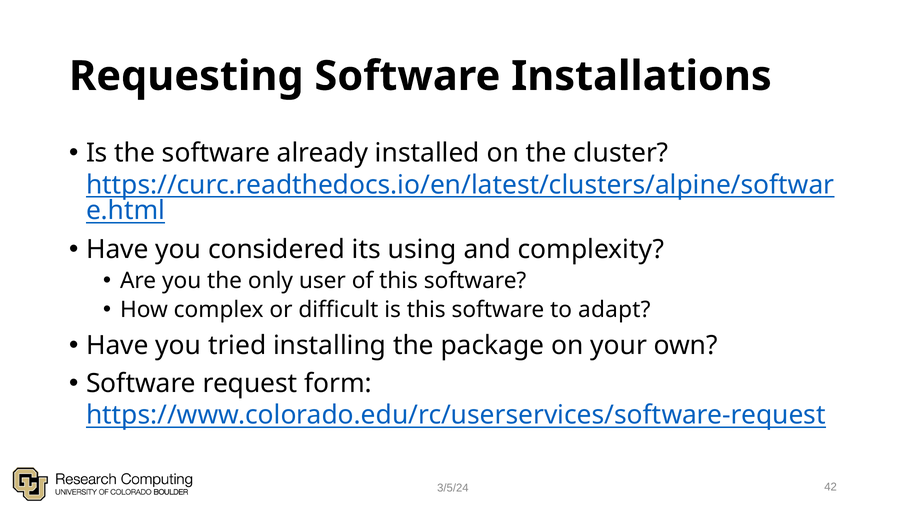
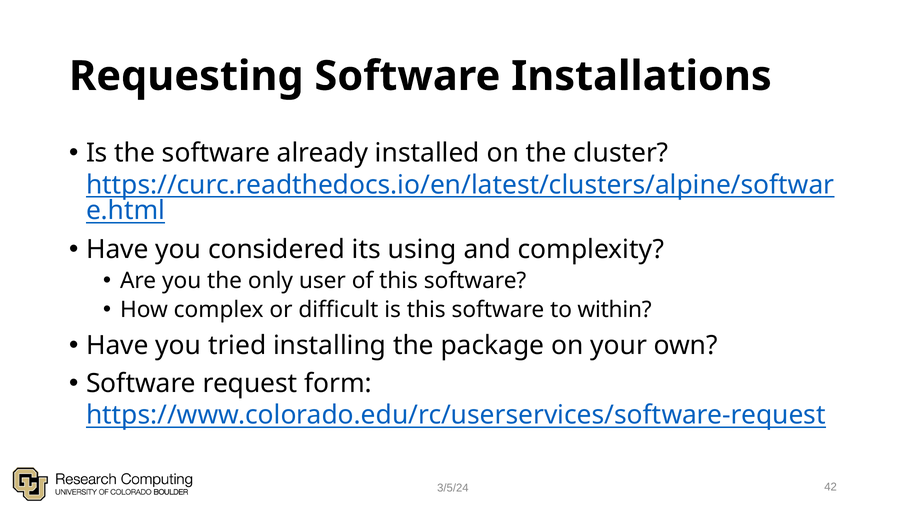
adapt: adapt -> within (615, 310)
